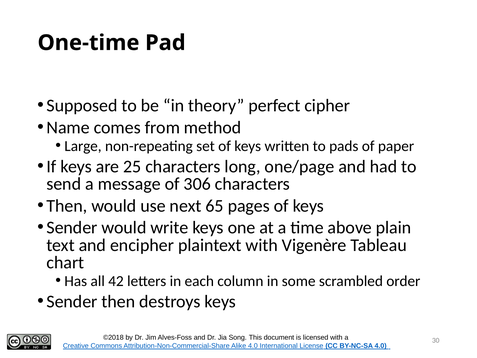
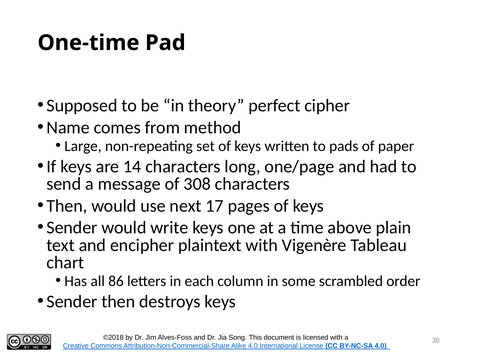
25: 25 -> 14 (132, 166)
306: 306 -> 308 (197, 184)
65: 65 -> 17 (215, 206)
42: 42 -> 86 (116, 281)
